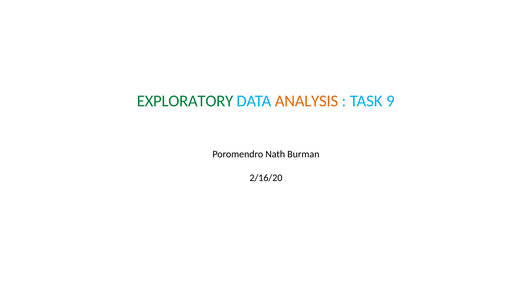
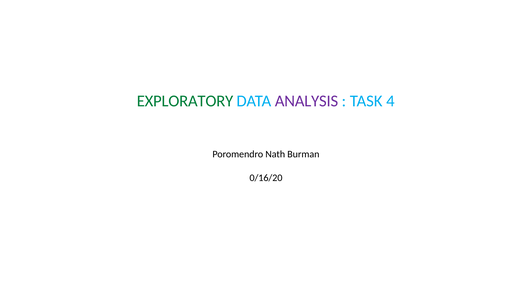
ANALYSIS colour: orange -> purple (307, 101)
9: 9 -> 4 (390, 101)
2/16/20: 2/16/20 -> 0/16/20 (266, 178)
